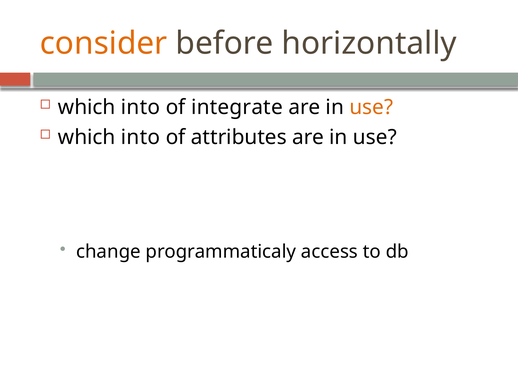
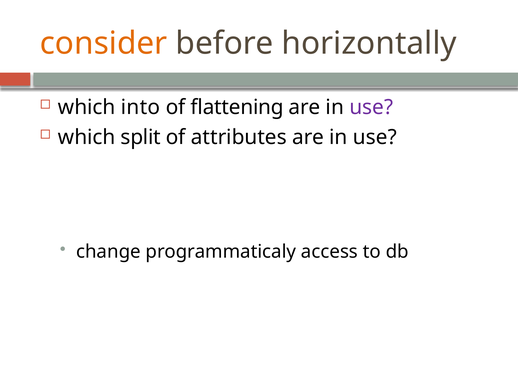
integrate: integrate -> flattening (237, 107)
use colour: orange -> purple (371, 107)
into: into -> split (141, 137)
